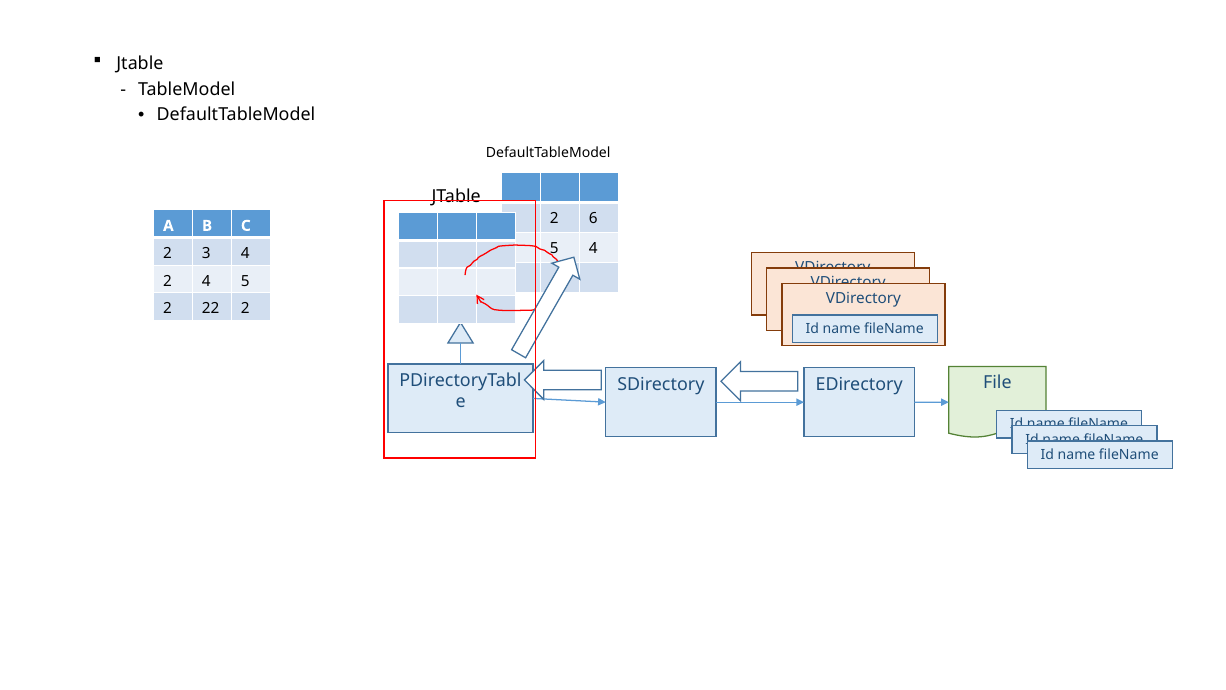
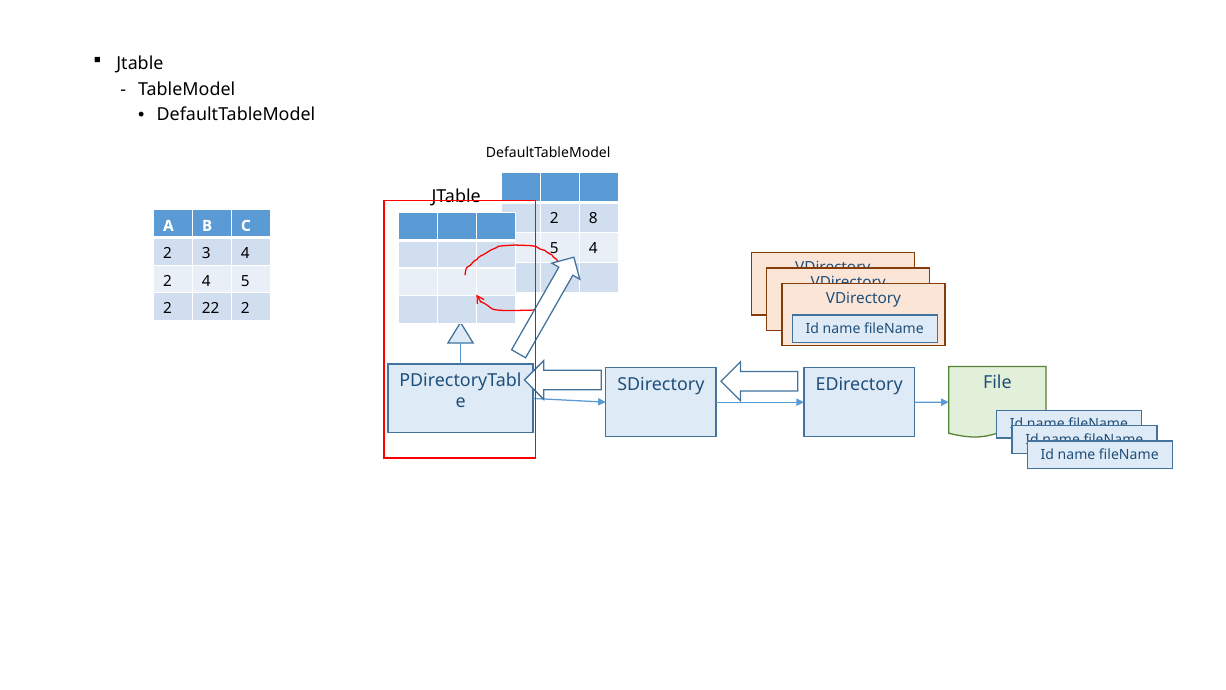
6: 6 -> 8 (593, 218)
